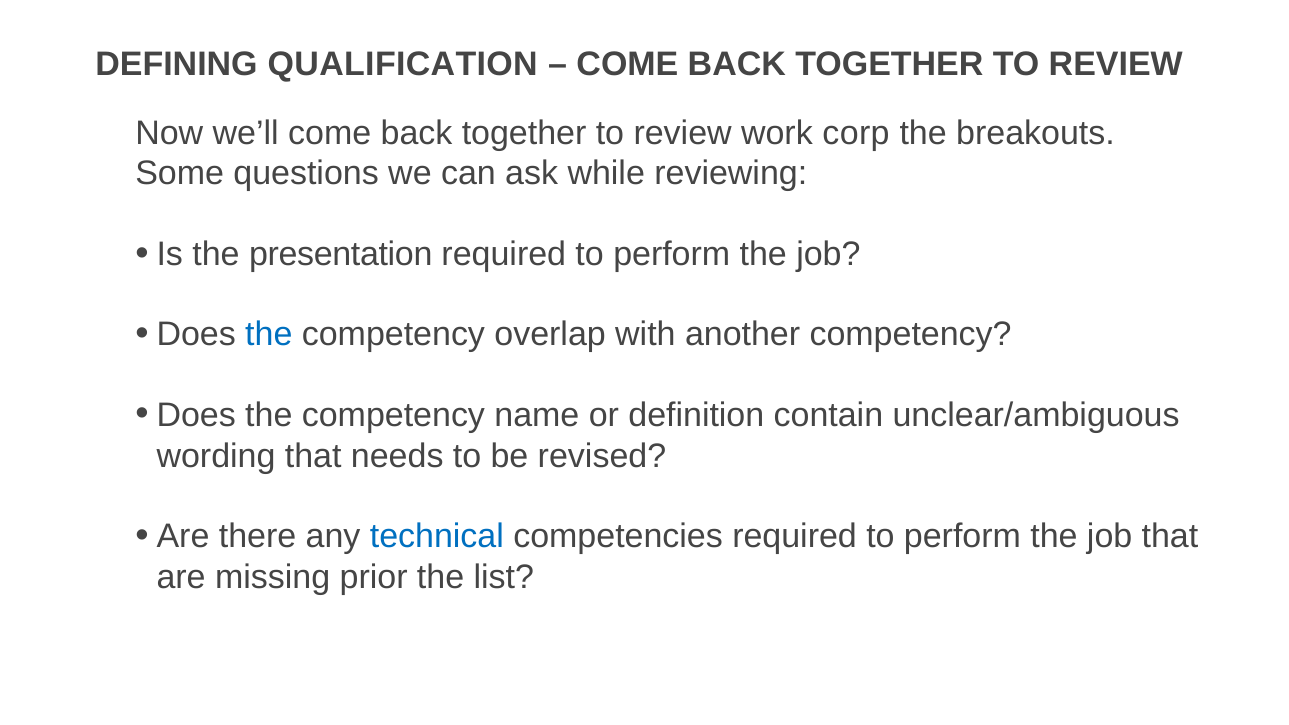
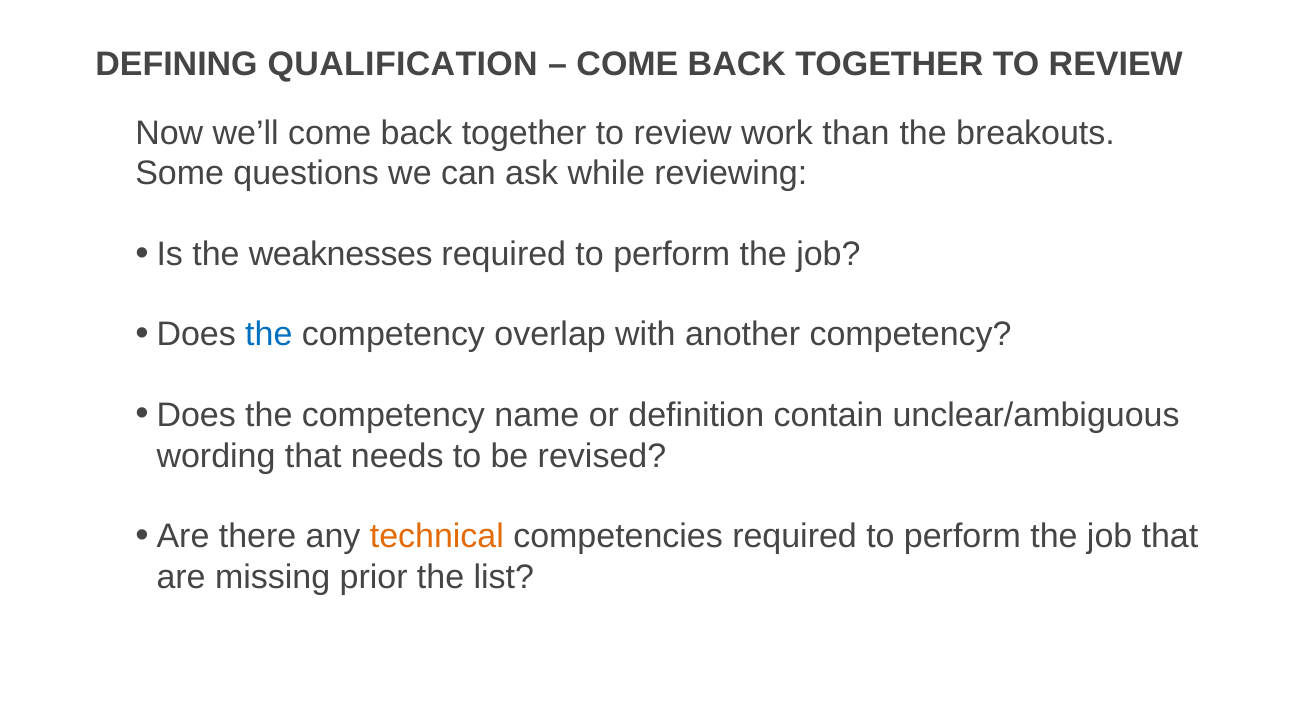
corp: corp -> than (856, 133)
presentation: presentation -> weaknesses (341, 254)
technical colour: blue -> orange (437, 536)
